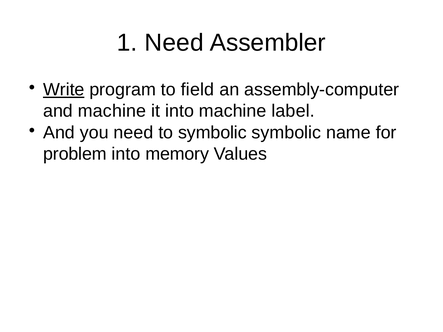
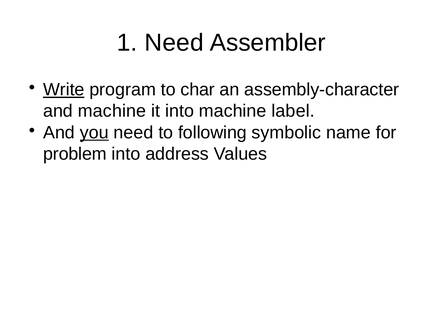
field: field -> char (198, 90)
assembly-computer: assembly-computer -> assembly-character (322, 90)
you underline: none -> present (94, 133)
to symbolic: symbolic -> following (212, 133)
memory: memory -> address (177, 154)
